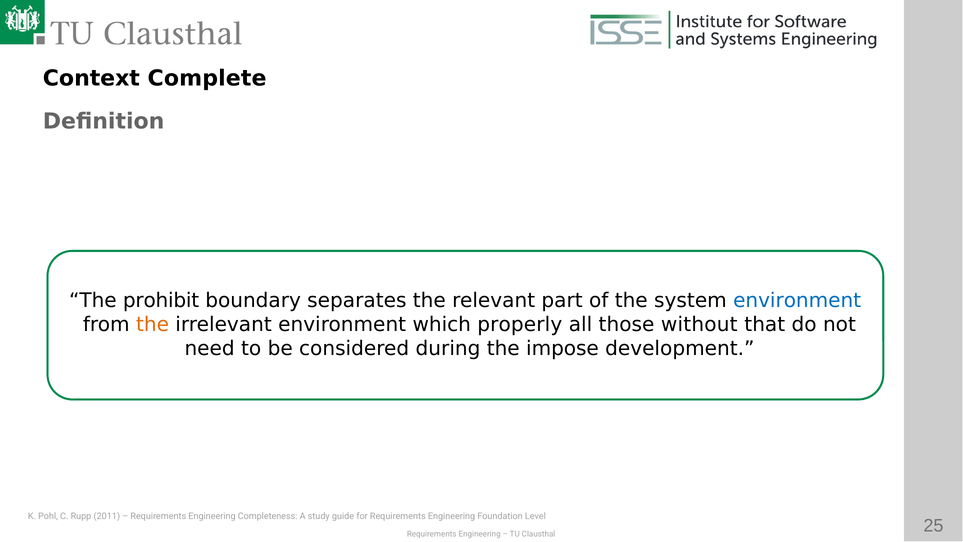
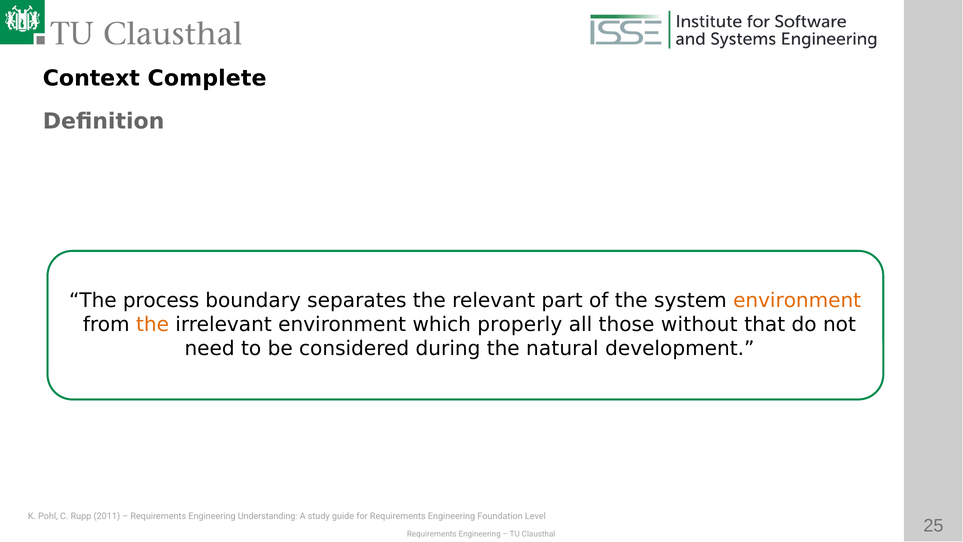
prohibit: prohibit -> process (161, 300)
environment colour: blue -> orange (797, 300)
impose: impose -> natural (562, 348)
Completeness: Completeness -> Understanding (268, 516)
